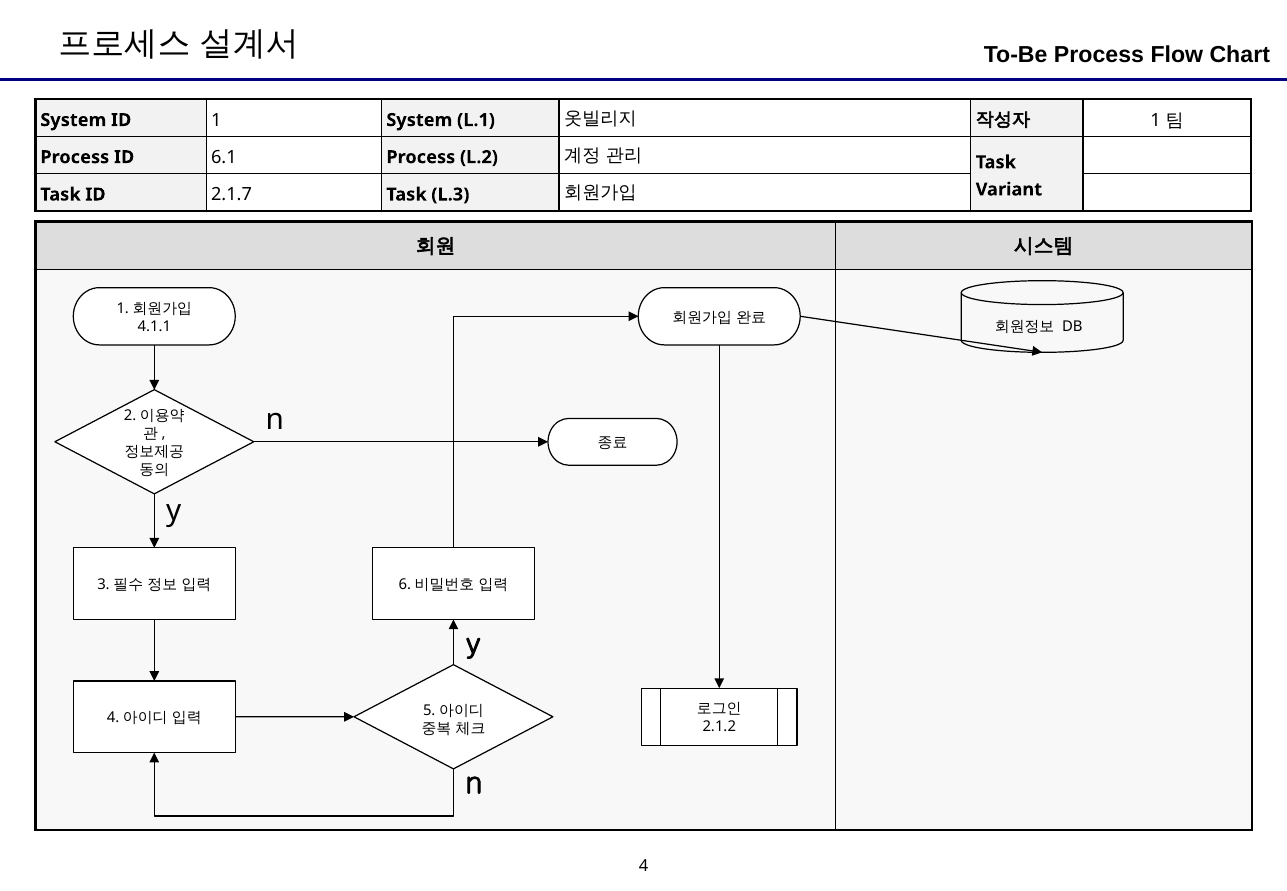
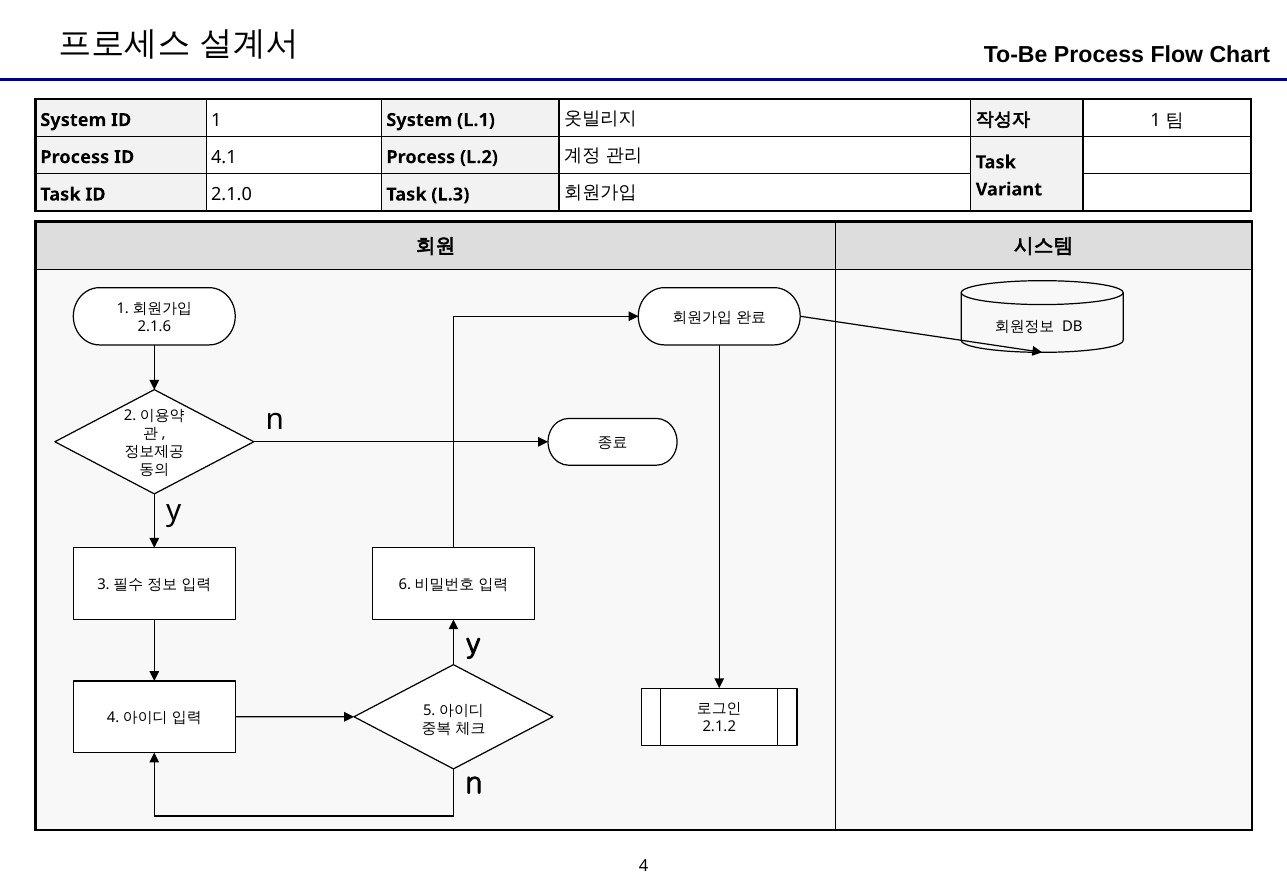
6.1: 6.1 -> 4.1 (224, 157)
2.1.7: 2.1.7 -> 2.1.0 (232, 195)
4.1.1: 4.1.1 -> 2.1.6 (154, 326)
